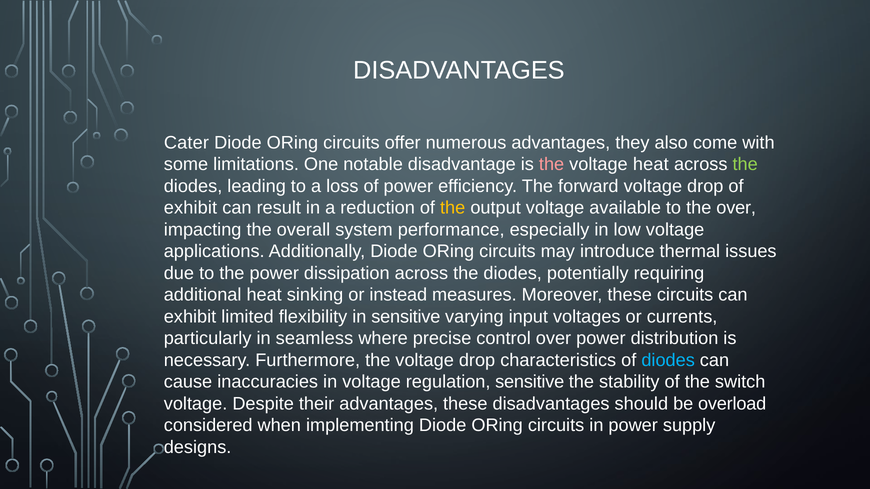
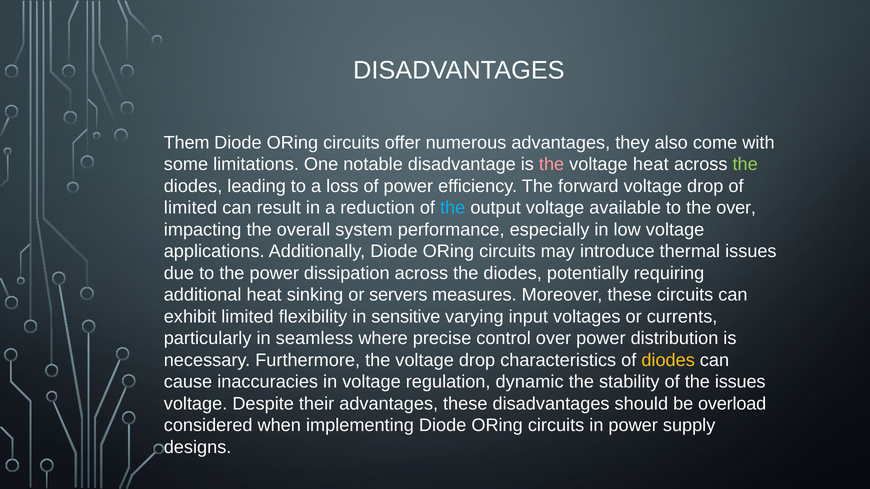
Cater: Cater -> Them (187, 143)
exhibit: exhibit -> limited (190, 208)
the colour: yellow -> light blue (453, 208)
instead: instead -> servers (398, 295)
diodes colour: light blue -> yellow (668, 360)
regulation sensitive: sensitive -> dynamic (530, 382)
the switch: switch -> issues (740, 382)
